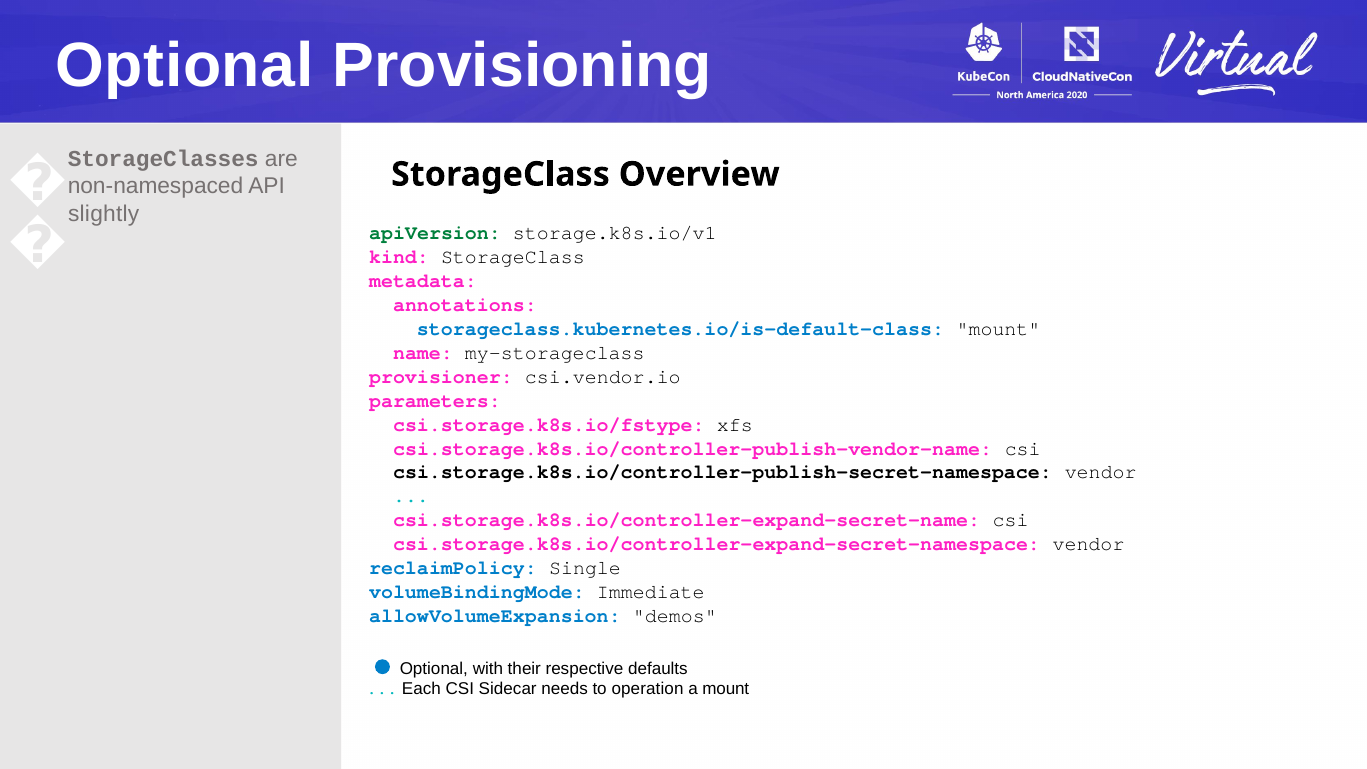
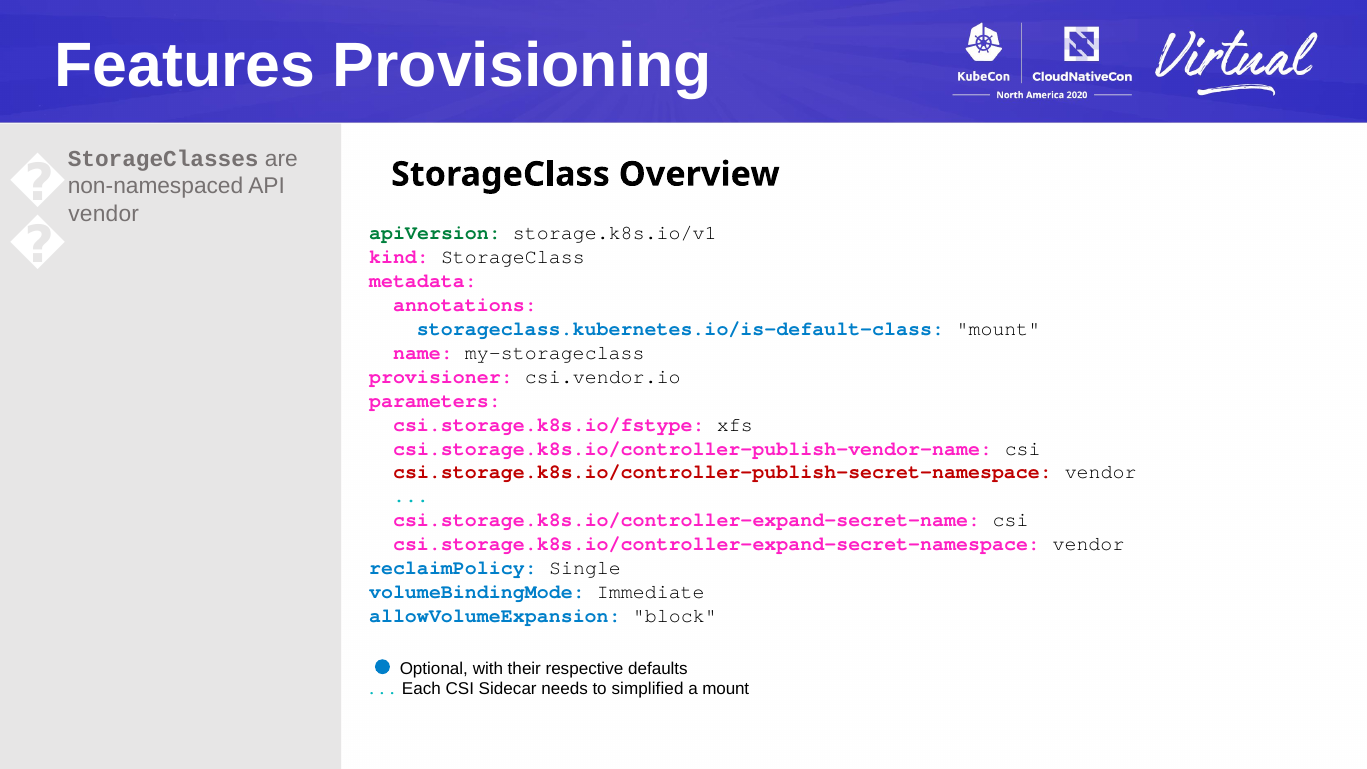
Optional: Optional -> Features (185, 66)
slightly: slightly -> vendor (104, 214)
csi.storage.k8s.io/controller-publish-secret-namespace colour: black -> red (722, 472)
demos: demos -> block (675, 616)
operation: operation -> simplified (648, 689)
